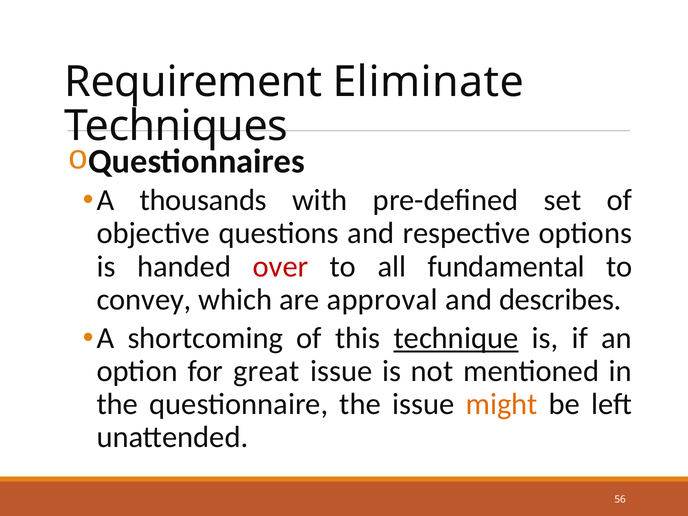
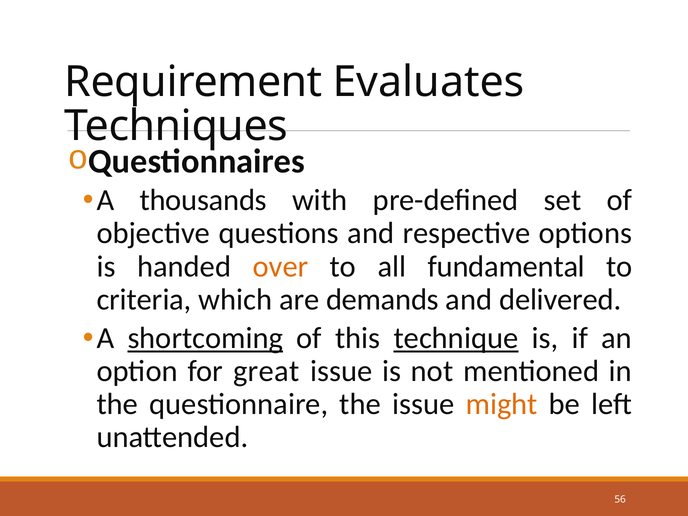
Eliminate: Eliminate -> Evaluates (429, 82)
over colour: red -> orange (281, 266)
convey: convey -> criteria (144, 299)
approval: approval -> demands (383, 299)
describes: describes -> delivered (560, 299)
shortcoming underline: none -> present (205, 338)
